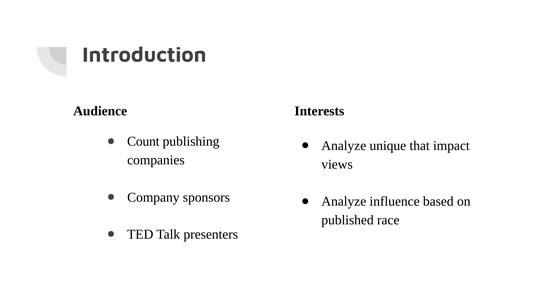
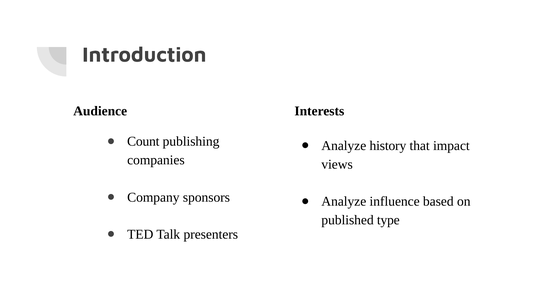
unique: unique -> history (388, 146)
race: race -> type (388, 220)
